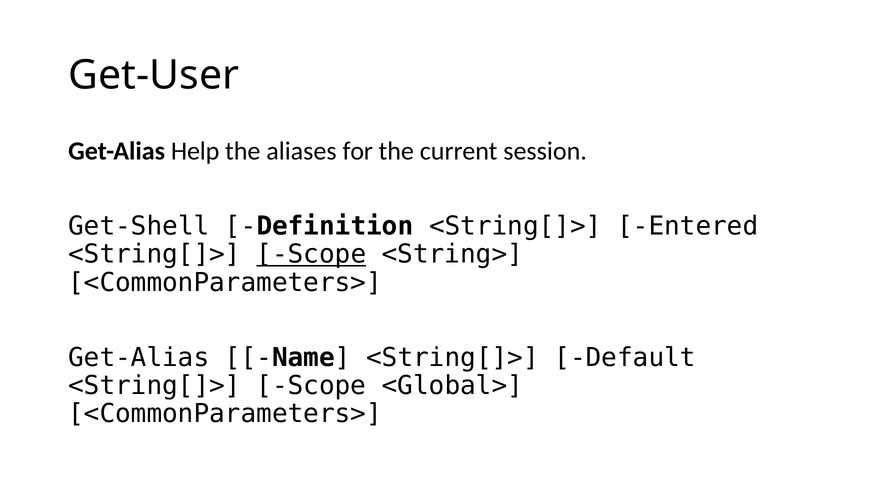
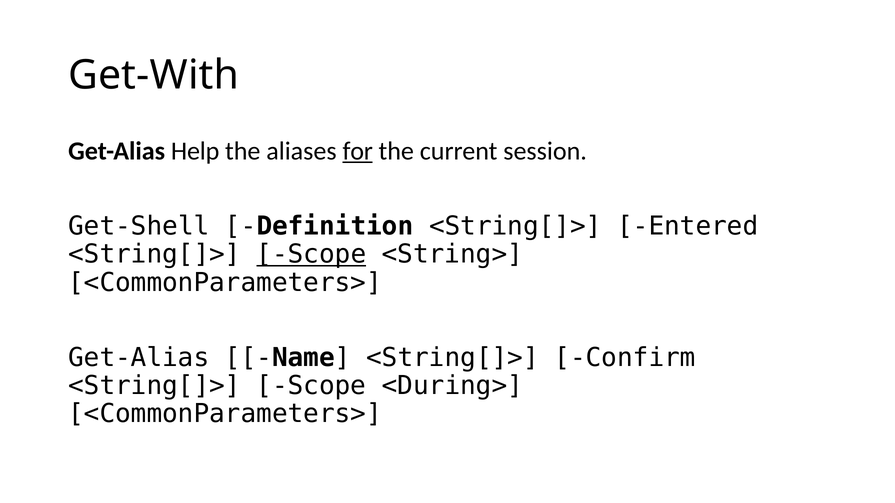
Get-User: Get-User -> Get-With (154, 75)
for underline: none -> present (358, 151)
Default: Default -> Confirm (625, 358)
<Global>: <Global> -> <During> (452, 386)
